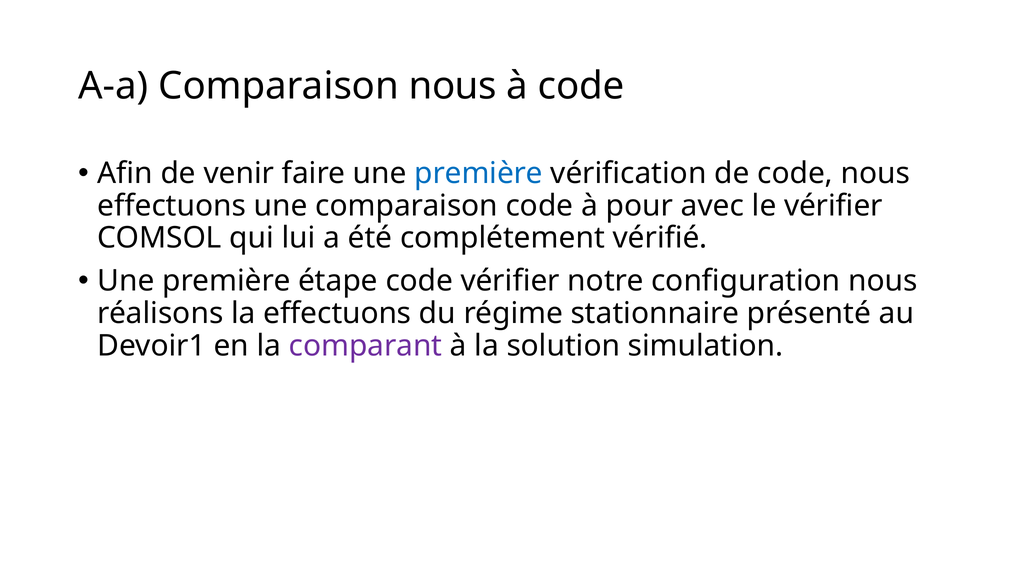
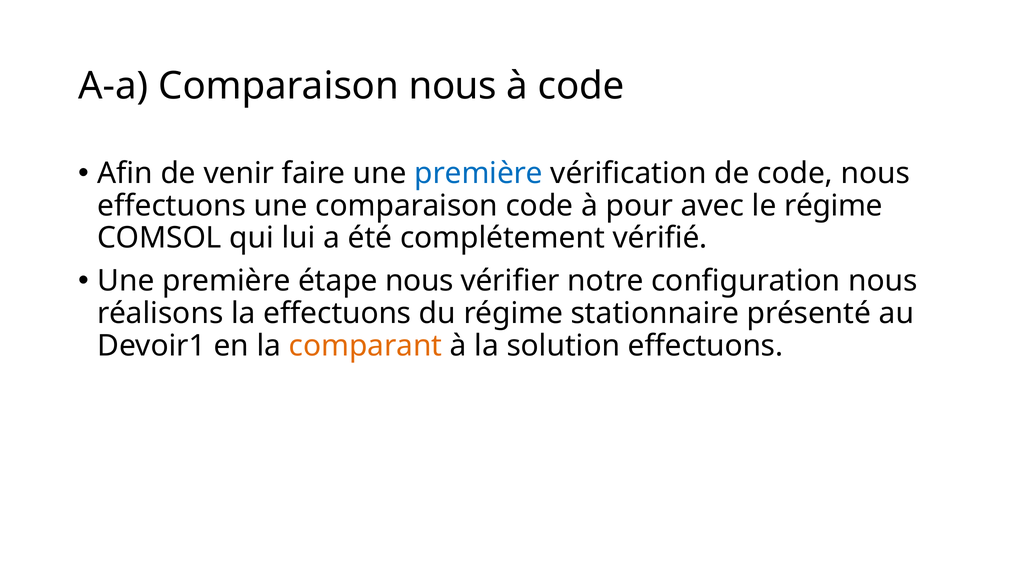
le vérifier: vérifier -> régime (833, 206)
étape code: code -> nous (419, 281)
comparant colour: purple -> orange (366, 346)
solution simulation: simulation -> effectuons (706, 346)
